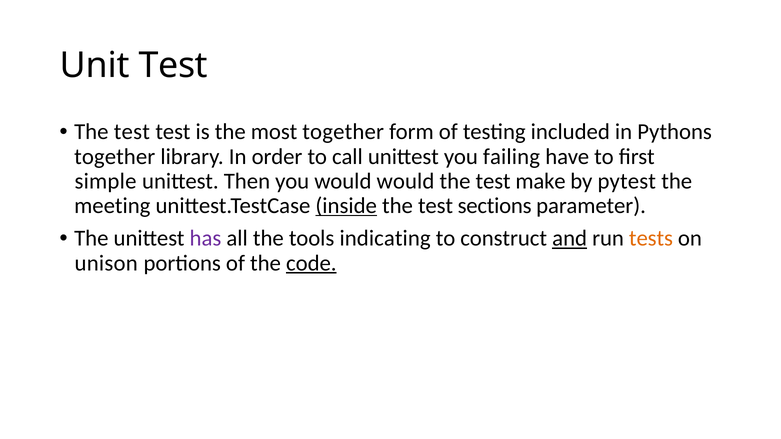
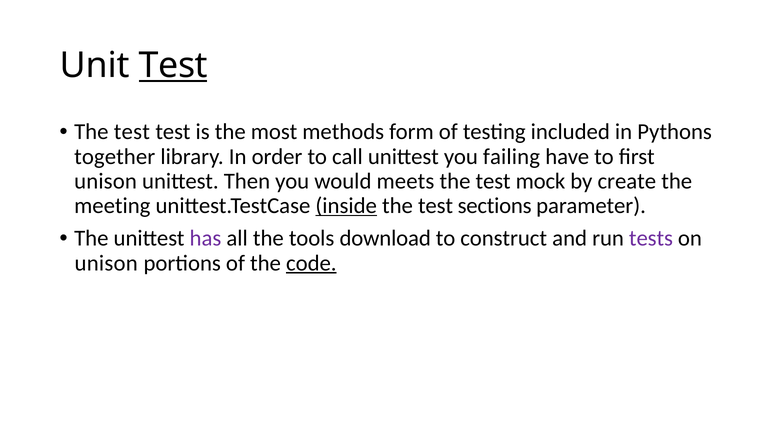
Test underline: none -> present (173, 66)
most together: together -> methods (343, 132)
simple: simple -> unison (106, 181)
would would: would -> meets (405, 181)
make: make -> mock (541, 181)
pytest: pytest -> create (627, 181)
indicating: indicating -> download (385, 239)
and underline: present -> none (570, 239)
tests colour: orange -> purple (651, 239)
